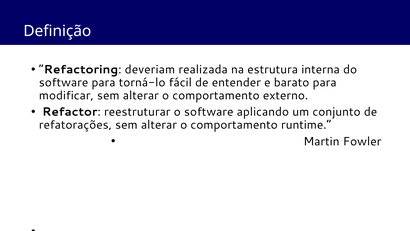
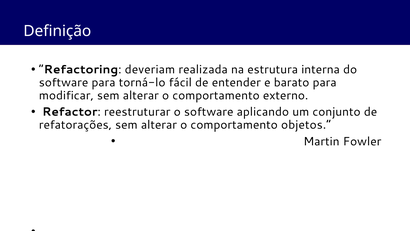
runtime: runtime -> objetos (306, 125)
